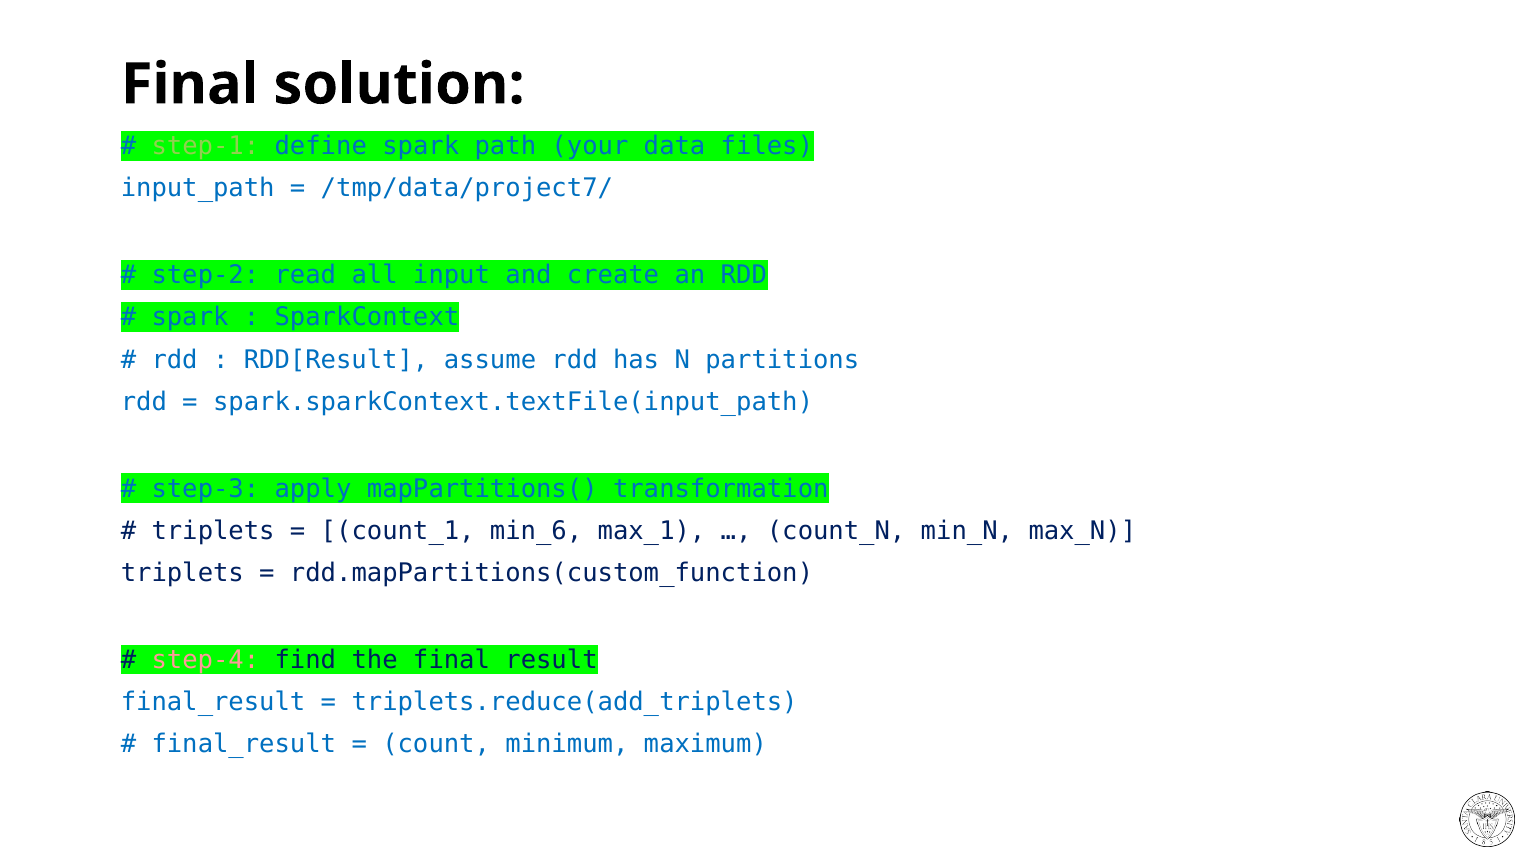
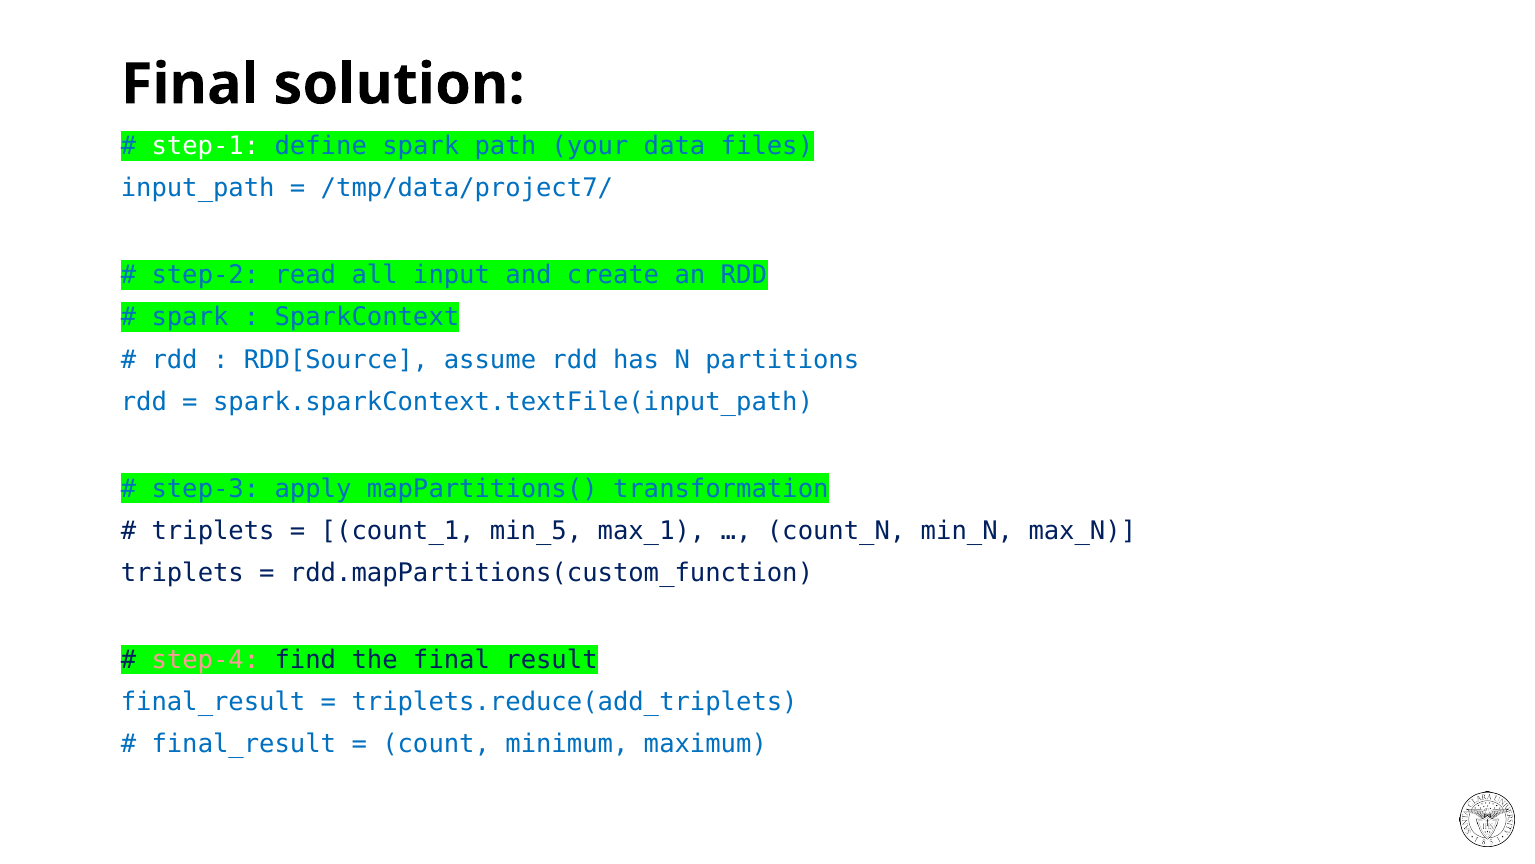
step-1 colour: light green -> white (205, 146)
RDD[Result: RDD[Result -> RDD[Source (336, 359)
min_6: min_6 -> min_5 (536, 530)
